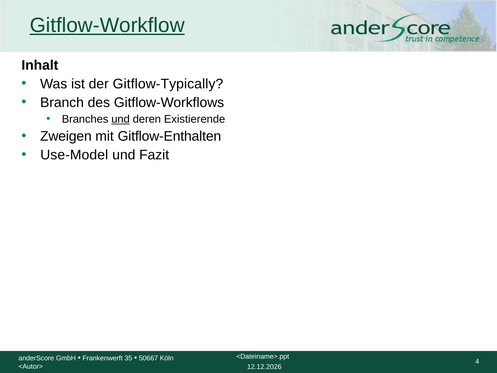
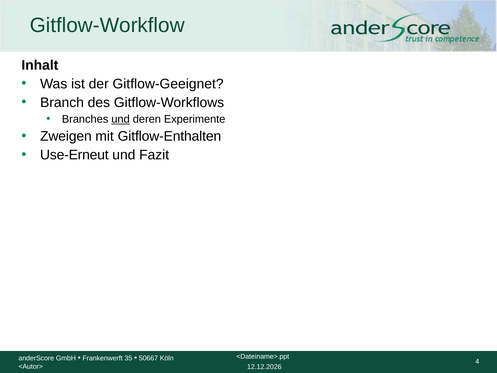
Gitflow-Workflow underline: present -> none (107, 25)
Gitflow-Typically: Gitflow-Typically -> Gitflow-Geeignet (168, 84)
Existierende: Existierende -> Experimente (195, 119)
Use-Model: Use-Model -> Use-Erneut (74, 155)
